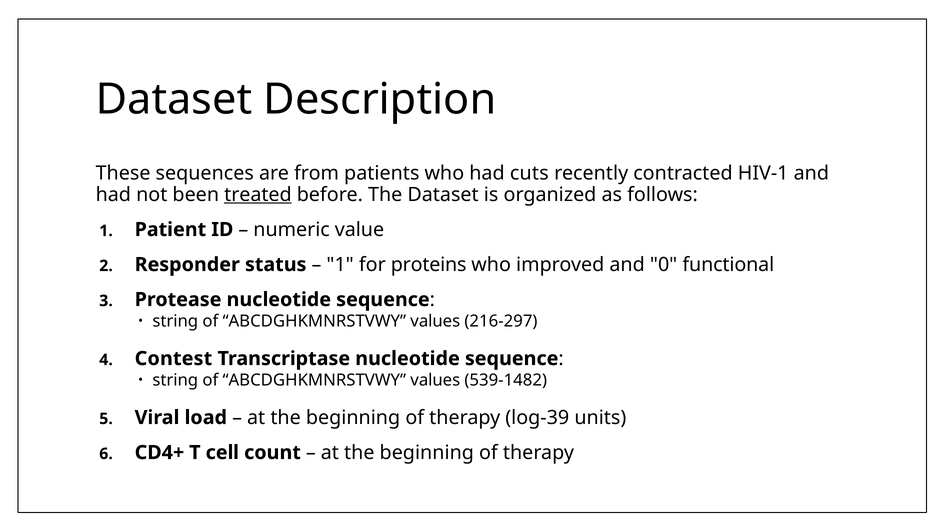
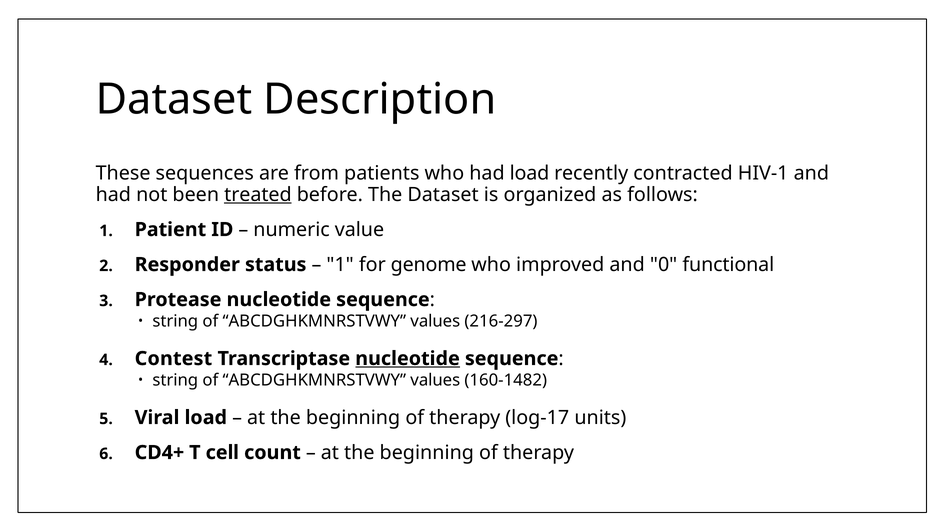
had cuts: cuts -> load (530, 174)
proteins: proteins -> genome (429, 265)
nucleotide underline: none -> present (408, 359)
539-1482: 539-1482 -> 160-1482 (506, 381)
log-39: log-39 -> log-17 (537, 418)
